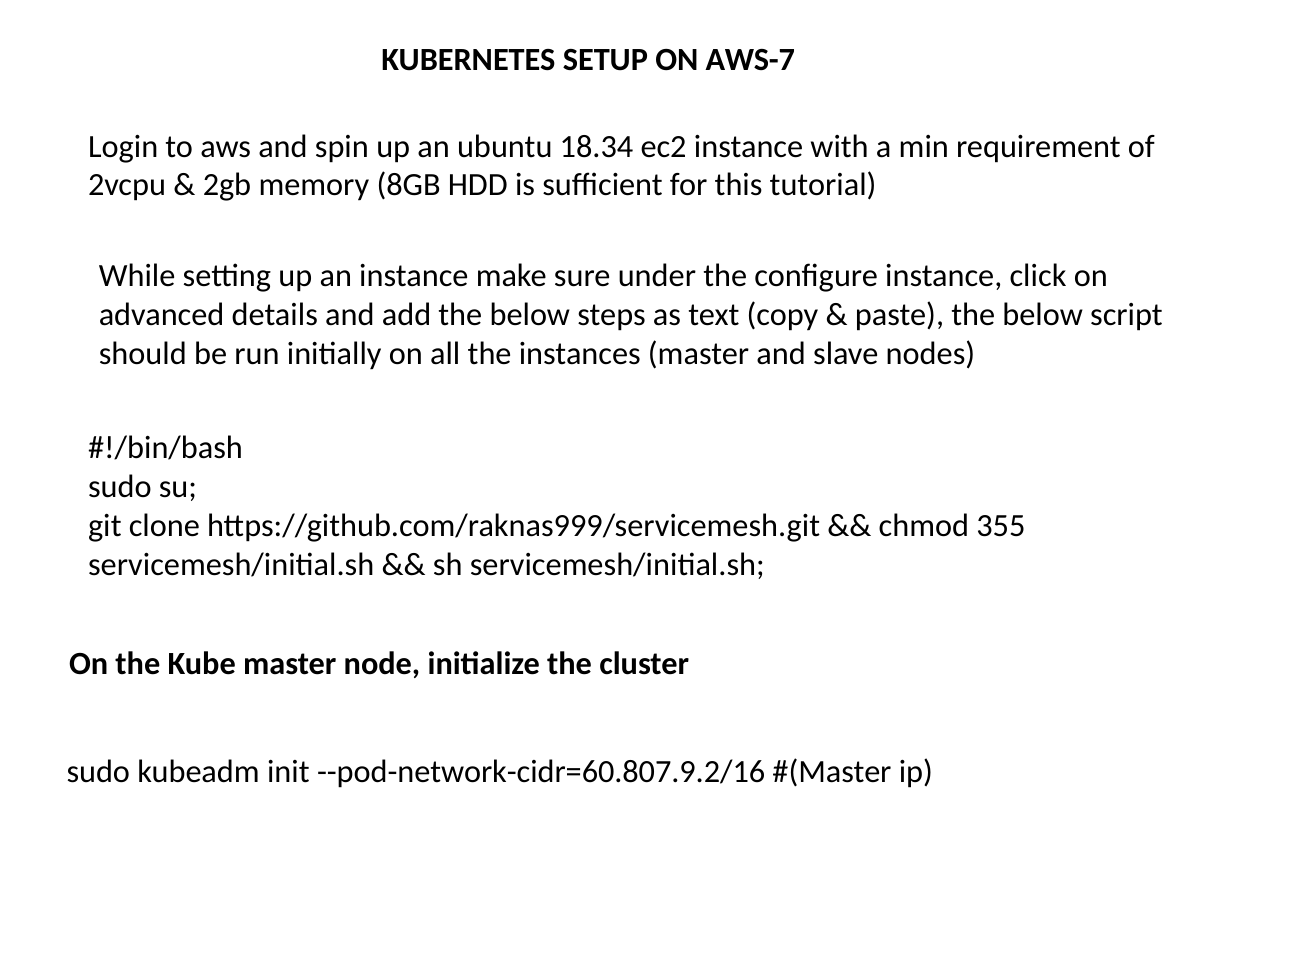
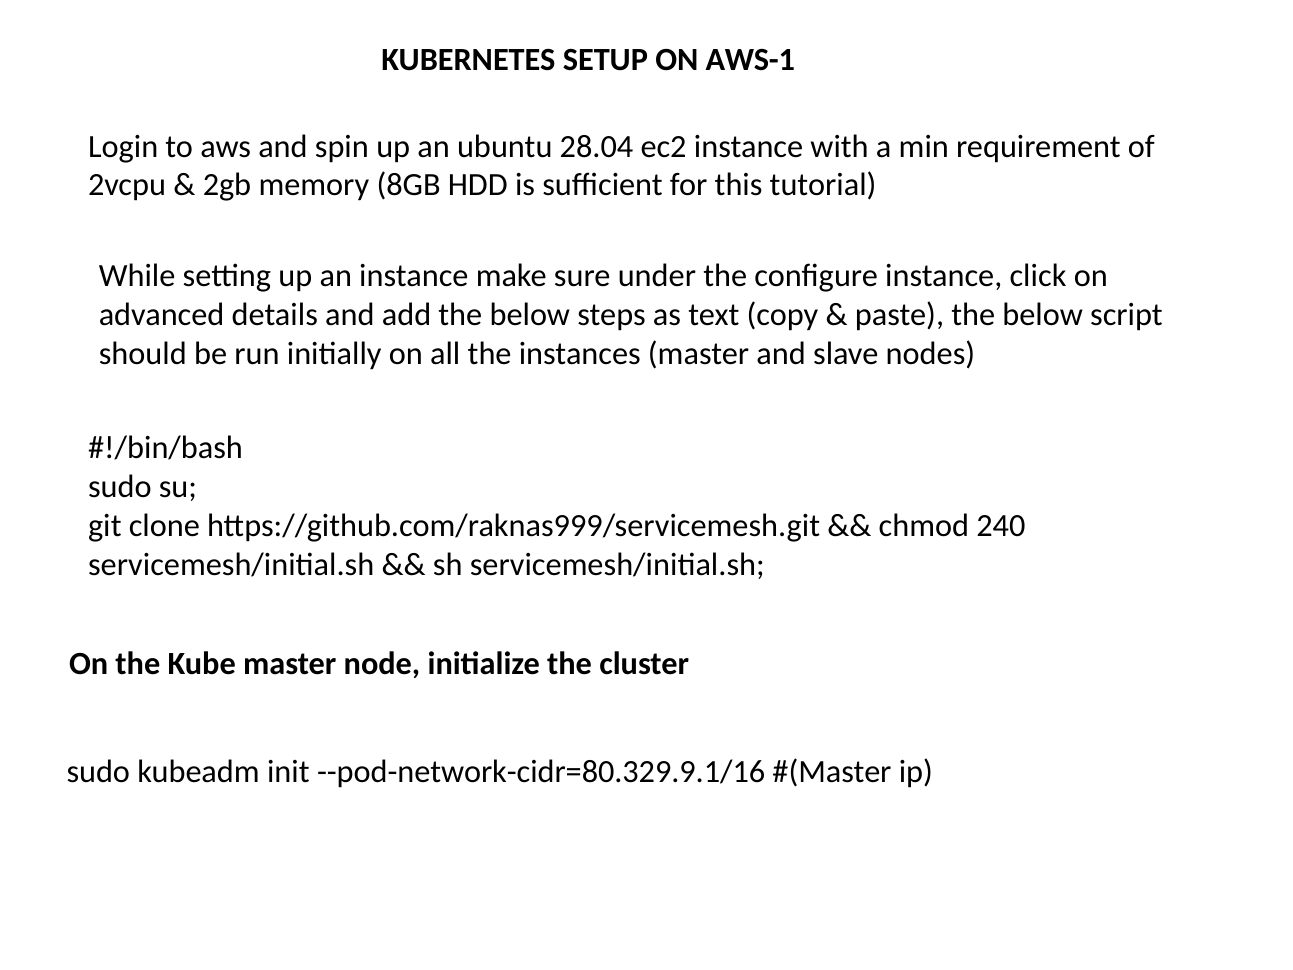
AWS-7: AWS-7 -> AWS-1 (750, 60)
18.34: 18.34 -> 28.04 (596, 146)
355: 355 -> 240 (1001, 526)
--pod-network-cidr=60.807.9.2/16: --pod-network-cidr=60.807.9.2/16 -> --pod-network-cidr=80.329.9.1/16 (541, 771)
